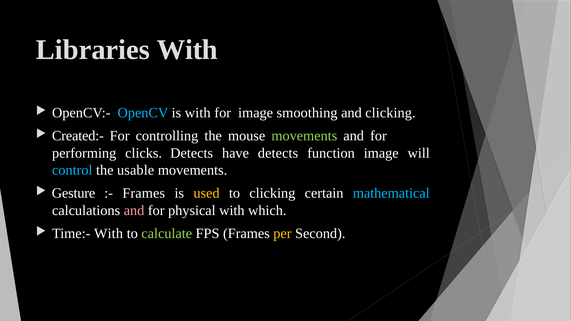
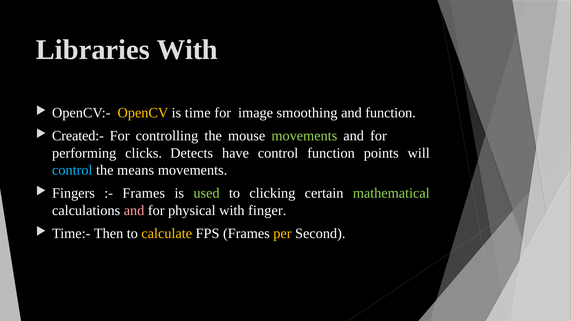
OpenCV colour: light blue -> yellow (143, 113)
is with: with -> time (198, 113)
and clicking: clicking -> function (391, 113)
have detects: detects -> control (278, 153)
function image: image -> points (381, 153)
usable: usable -> means (136, 170)
Gesture: Gesture -> Fingers (73, 193)
used colour: yellow -> light green (207, 193)
mathematical colour: light blue -> light green (391, 193)
which: which -> finger (267, 210)
Time:- With: With -> Then (109, 234)
calculate colour: light green -> yellow (167, 234)
